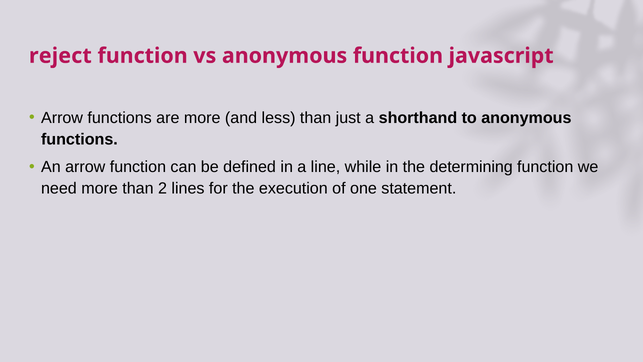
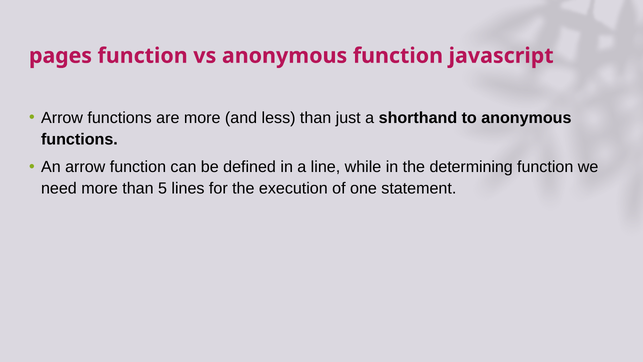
reject: reject -> pages (60, 56)
2: 2 -> 5 (163, 188)
